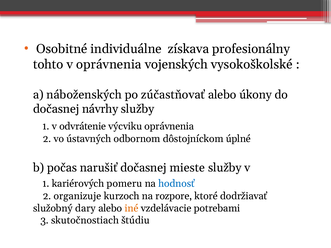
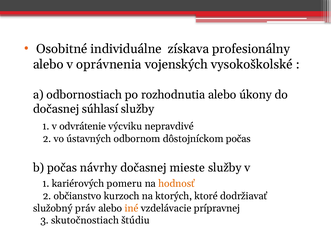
tohto: tohto -> alebo (48, 64)
náboženských: náboženských -> odbornostiach (84, 95)
zúčastňovať: zúčastňovať -> rozhodnutia (173, 95)
návrhy: návrhy -> súhlasí (100, 109)
výcviku oprávnenia: oprávnenia -> nepravdivé (169, 126)
dôstojníckom úplné: úplné -> počas (238, 139)
narušiť: narušiť -> návrhy (99, 168)
hodnosť colour: blue -> orange (176, 184)
organizuje: organizuje -> občianstvo (78, 196)
rozpore: rozpore -> ktorých (174, 196)
dary: dary -> práv (85, 208)
potrebami: potrebami -> prípravnej (217, 208)
